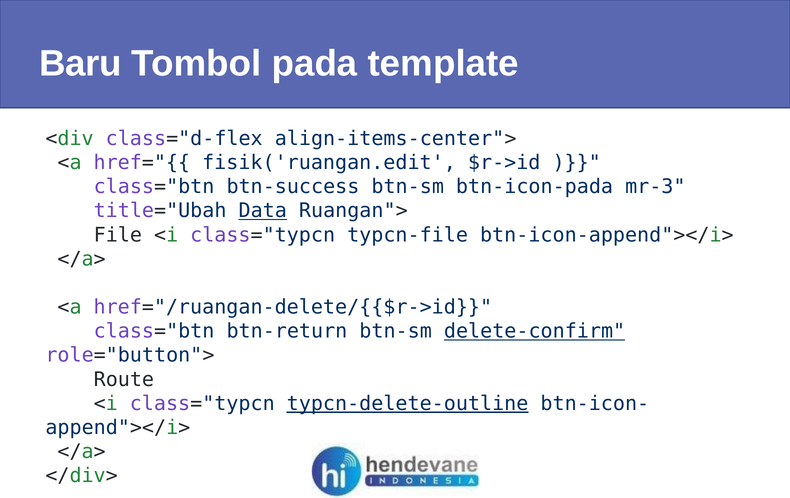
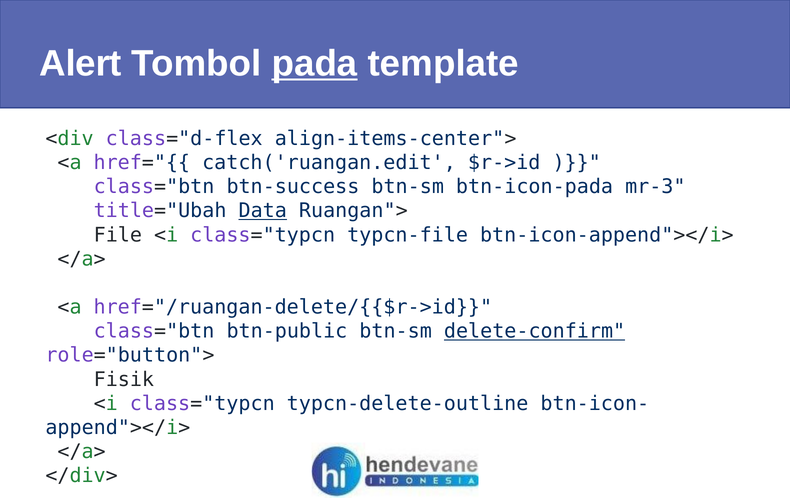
Baru: Baru -> Alert (81, 64)
pada underline: none -> present (315, 64)
fisik('ruangan.edit: fisik('ruangan.edit -> catch('ruangan.edit (329, 163)
btn-return: btn-return -> btn-public (287, 331)
Route: Route -> Fisik (124, 379)
typcn-delete-outline underline: present -> none (408, 403)
